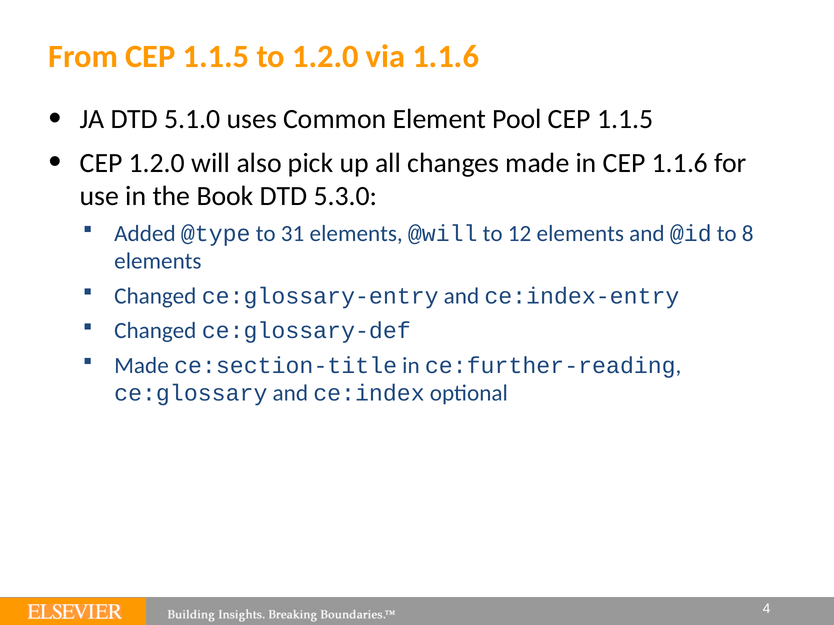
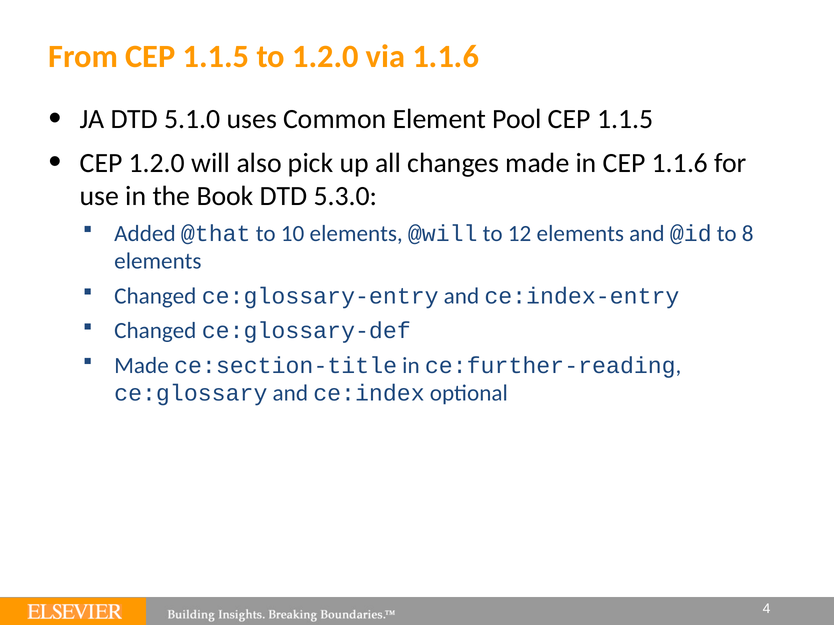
@type: @type -> @that (216, 234)
31: 31 -> 10 (293, 234)
